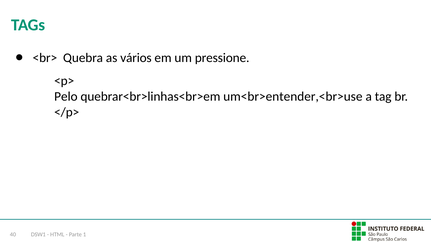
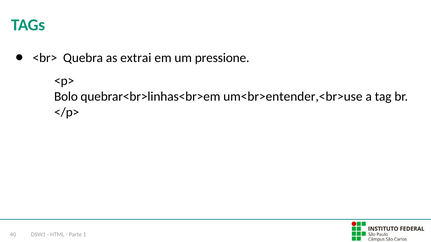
vários: vários -> extrai (136, 58)
Pelo: Pelo -> Bolo (66, 97)
